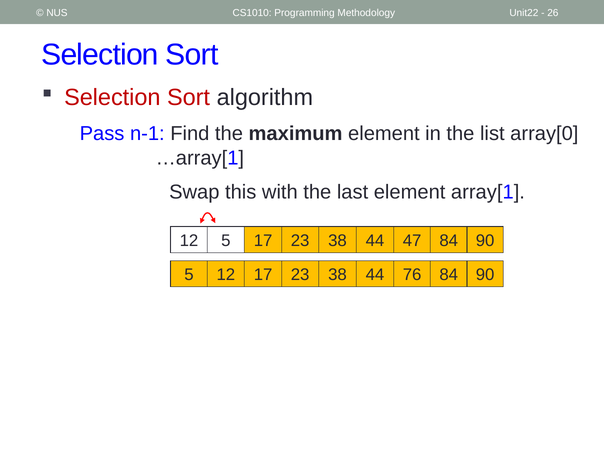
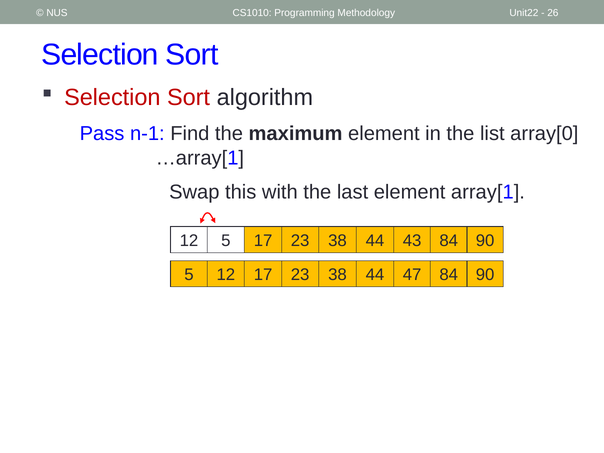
47: 47 -> 43 (412, 241)
76: 76 -> 47 (412, 275)
